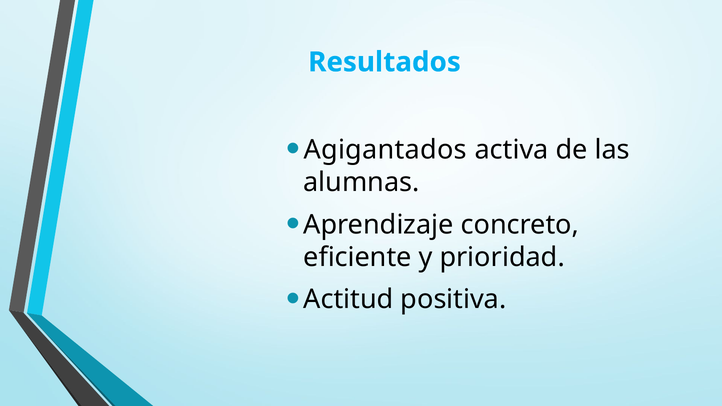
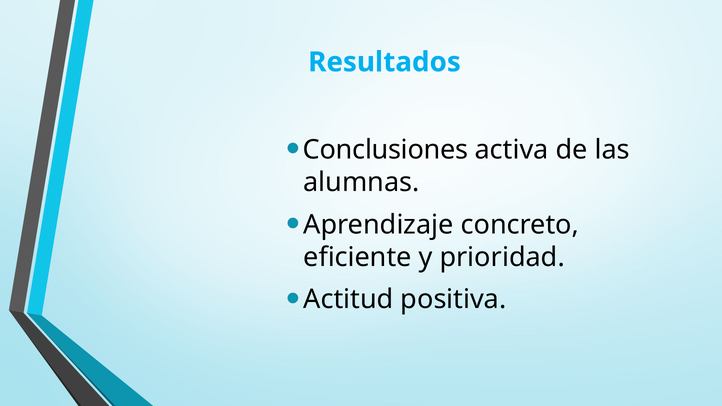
Agigantados: Agigantados -> Conclusiones (386, 150)
